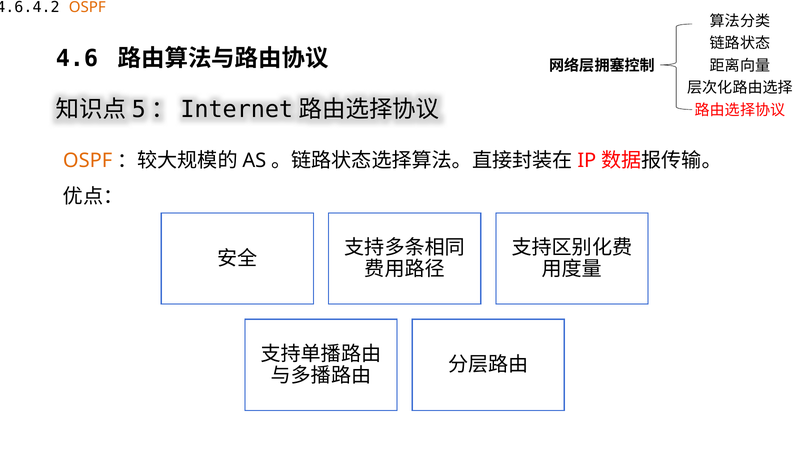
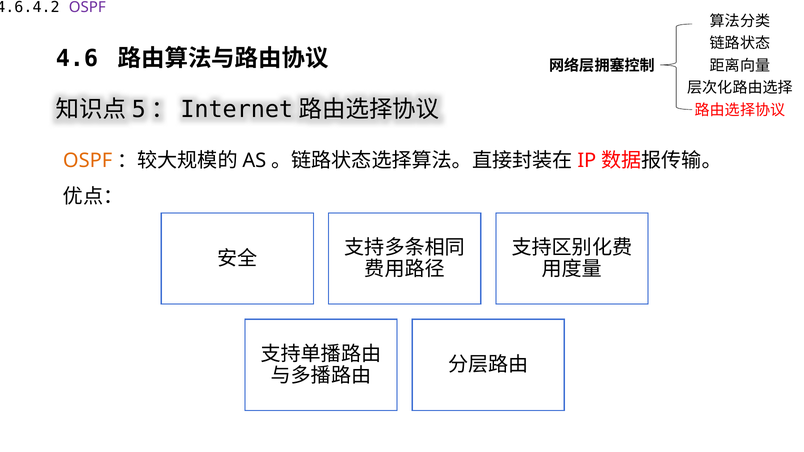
OSPF colour: orange -> purple (87, 7)
